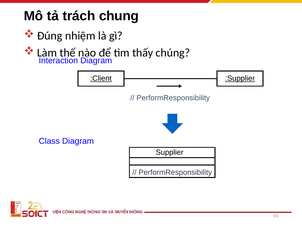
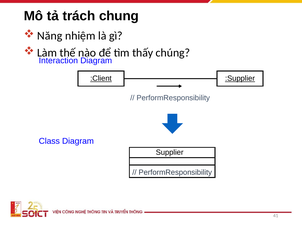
Đúng: Đúng -> Năng (50, 36)
